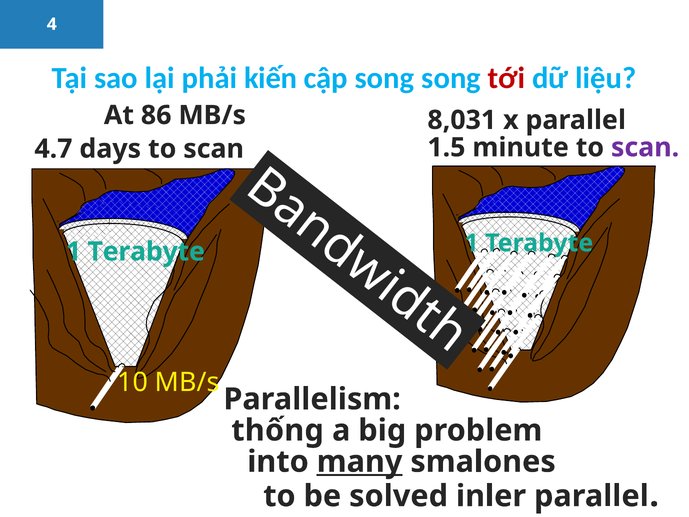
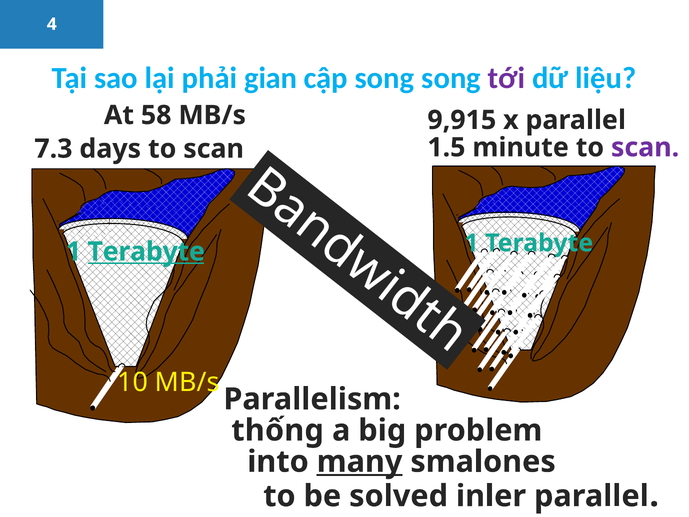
kiến: kiến -> gian (271, 78)
tới colour: red -> purple (507, 78)
86: 86 -> 58 (156, 115)
8,031: 8,031 -> 9,915 (462, 120)
4.7: 4.7 -> 7.3 (53, 149)
Terabyte underline: none -> present (146, 252)
